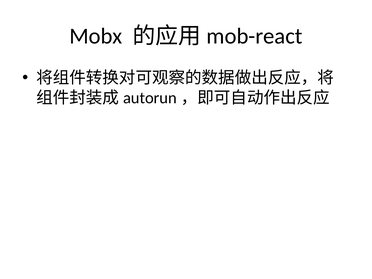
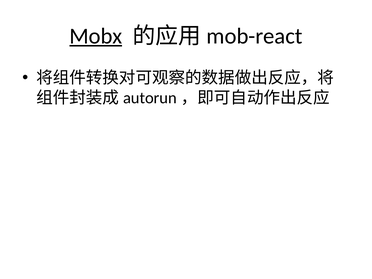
Mobx underline: none -> present (96, 36)
